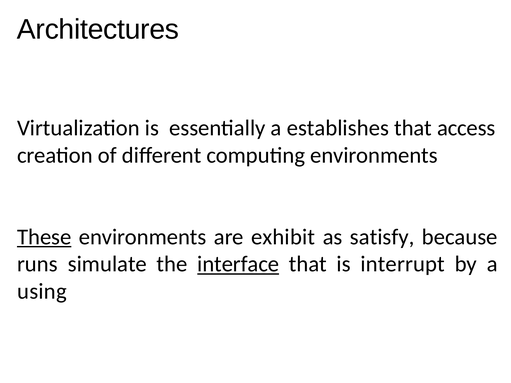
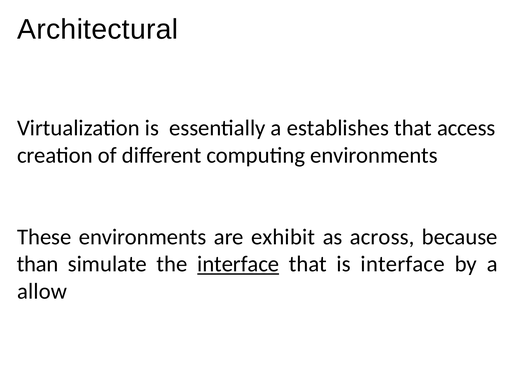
Architectures: Architectures -> Architectural (98, 30)
These underline: present -> none (44, 237)
satisfy: satisfy -> across (382, 237)
runs: runs -> than (38, 264)
is interrupt: interrupt -> interface (403, 264)
using: using -> allow (42, 292)
